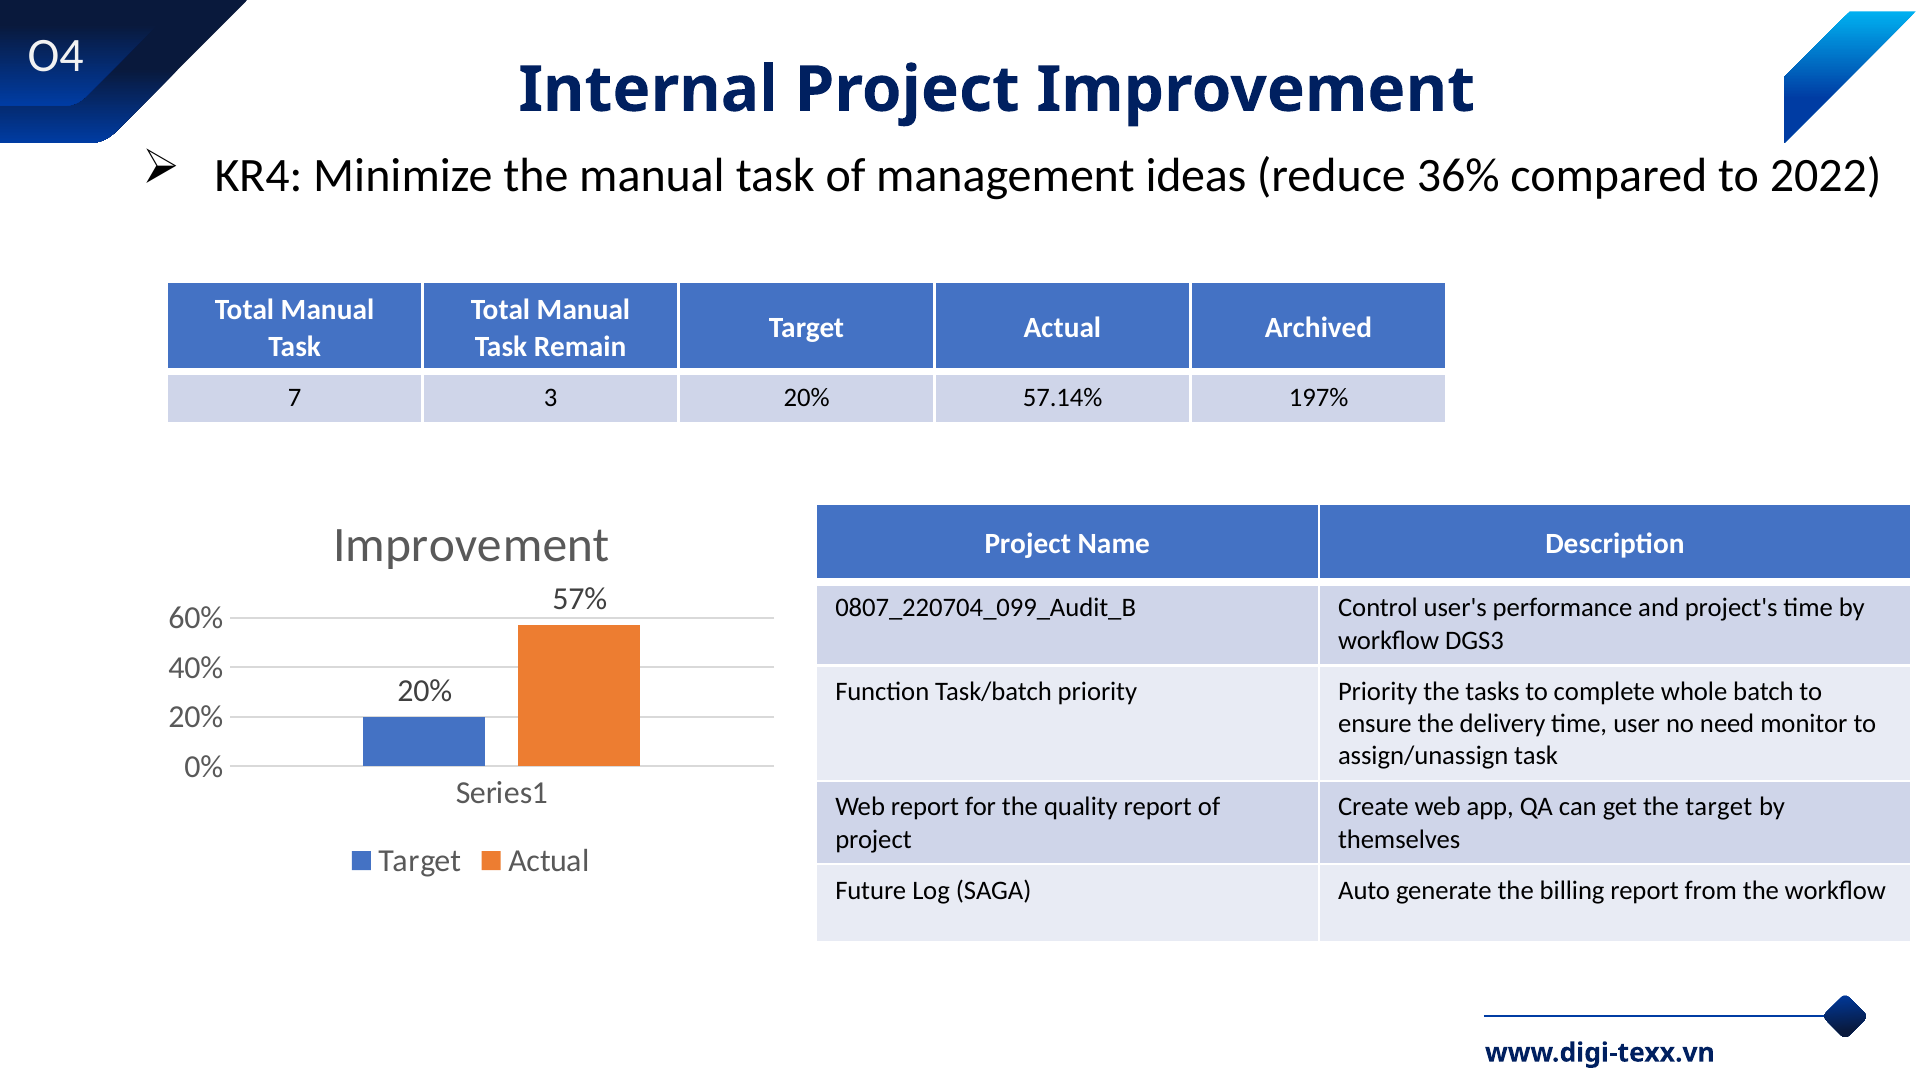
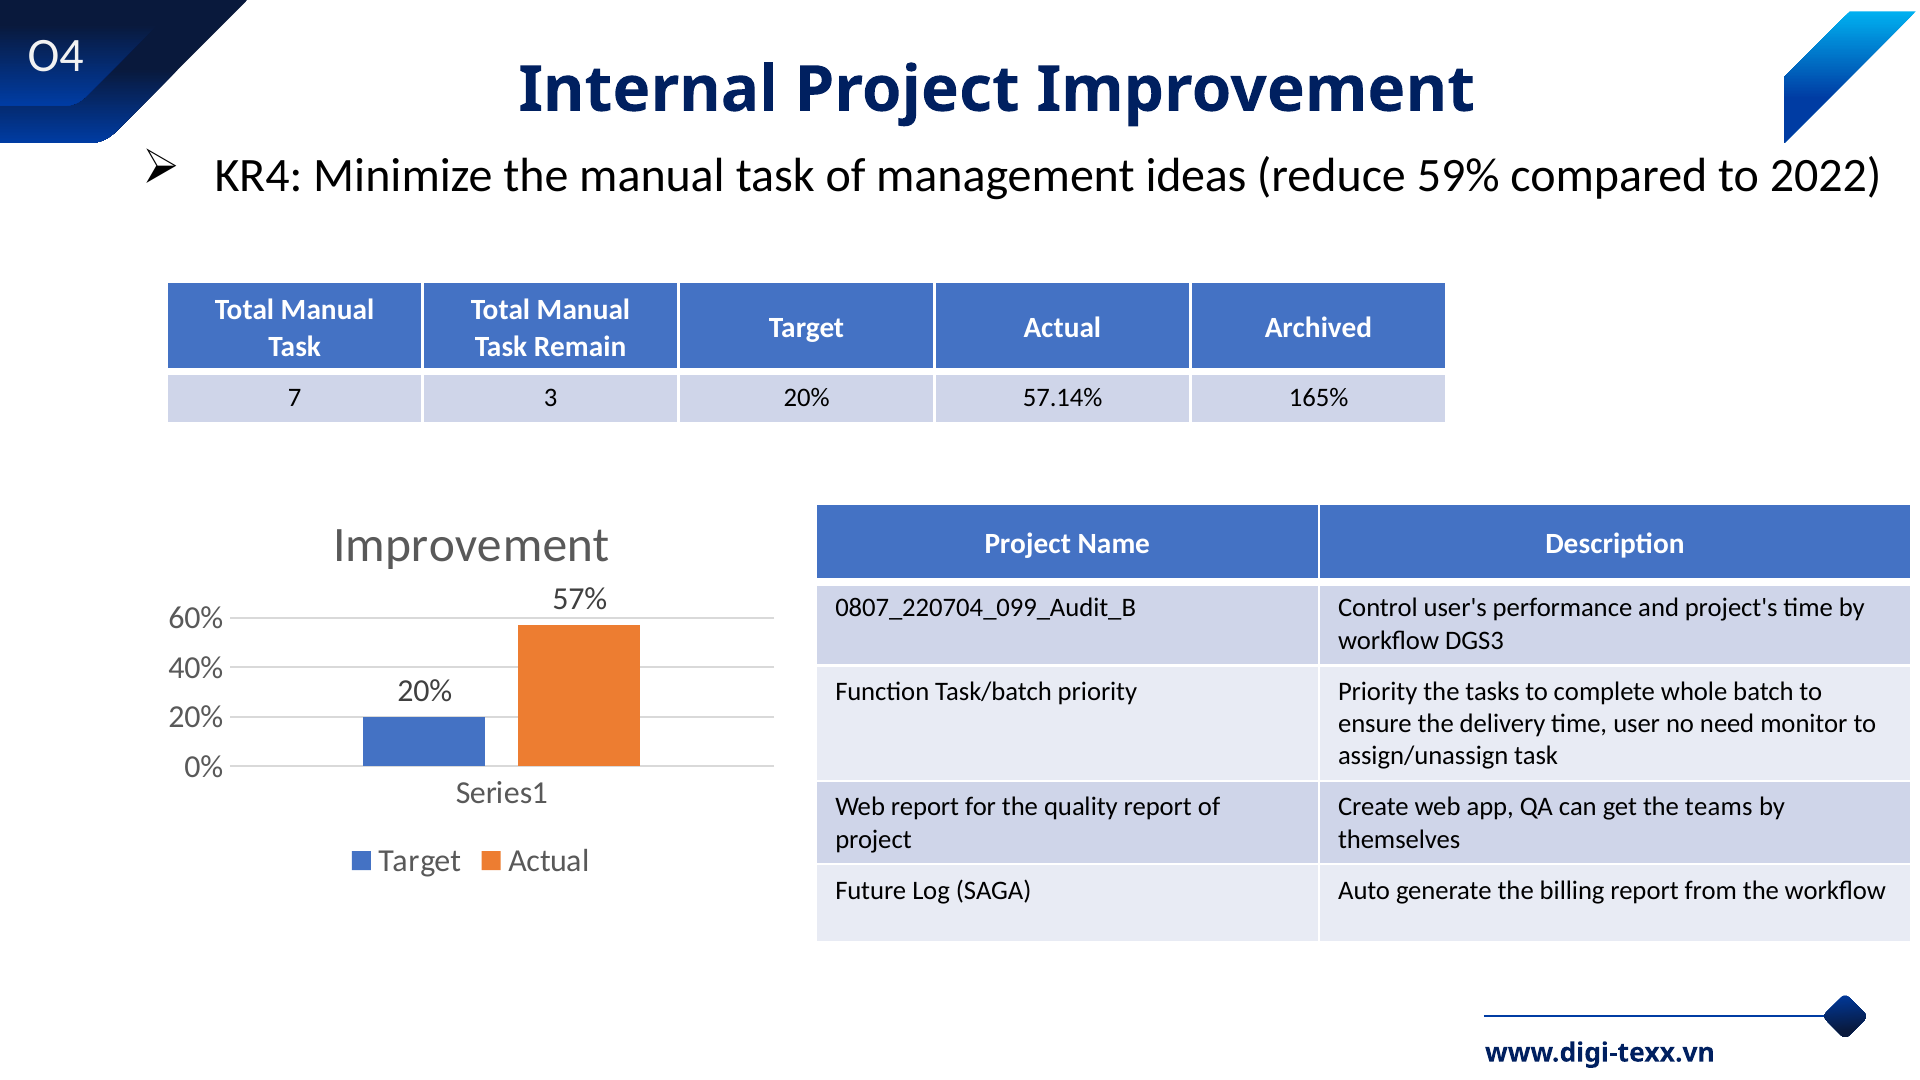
36%: 36% -> 59% (1458, 176)
197%: 197% -> 165% (1319, 398)
the target: target -> teams (1719, 807)
